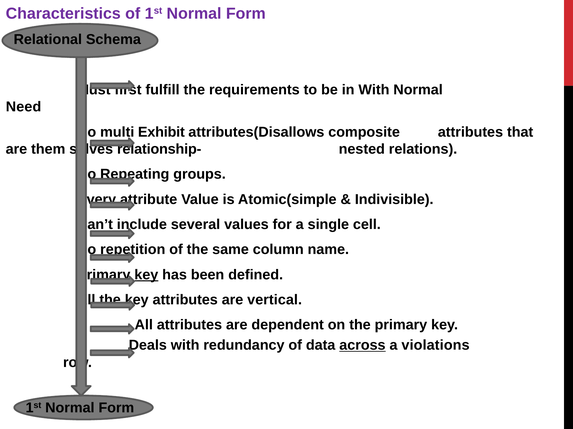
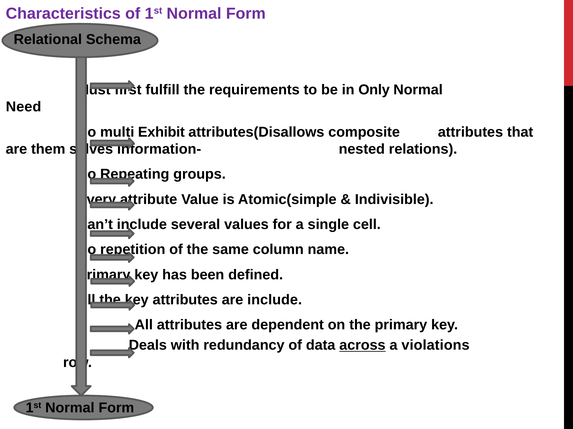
in With: With -> Only (374, 90)
relationship-: relationship- -> information- (159, 149)
key underline: present -> none (146, 275)
are vertical: vertical -> include (275, 300)
